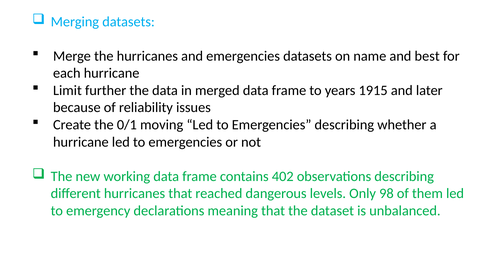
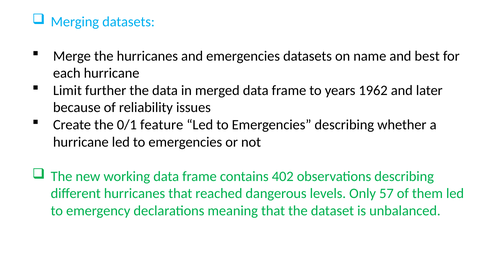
1915: 1915 -> 1962 (373, 90)
moving: moving -> feature (162, 125)
98: 98 -> 57 (386, 194)
